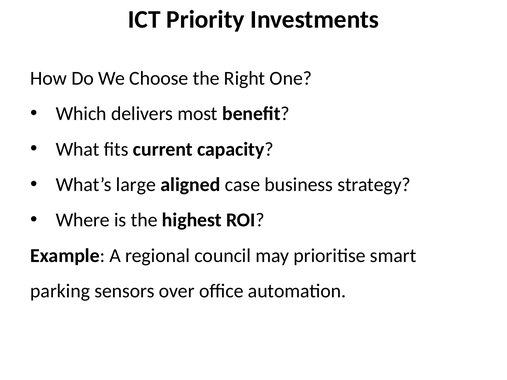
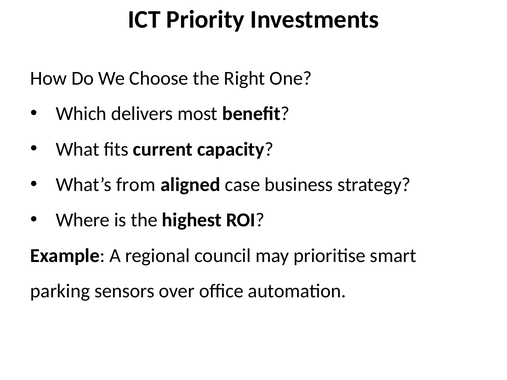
large: large -> from (136, 185)
